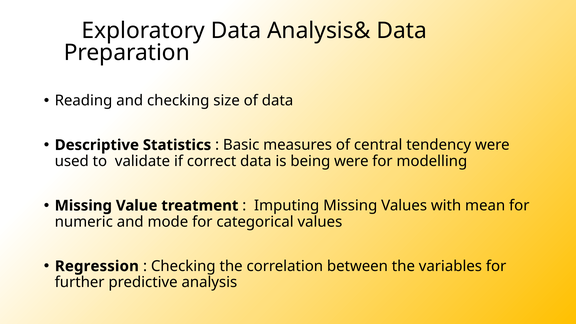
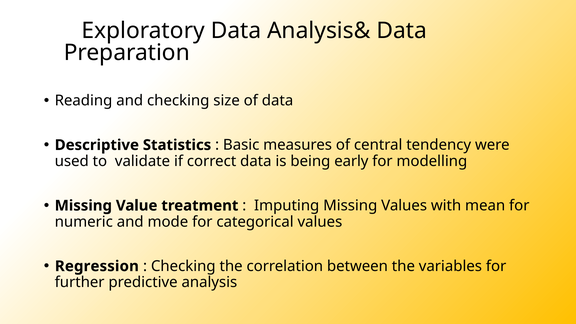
being were: were -> early (351, 161)
